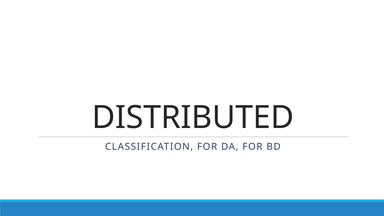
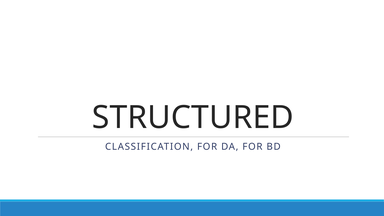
DISTRIBUTED: DISTRIBUTED -> STRUCTURED (193, 118)
